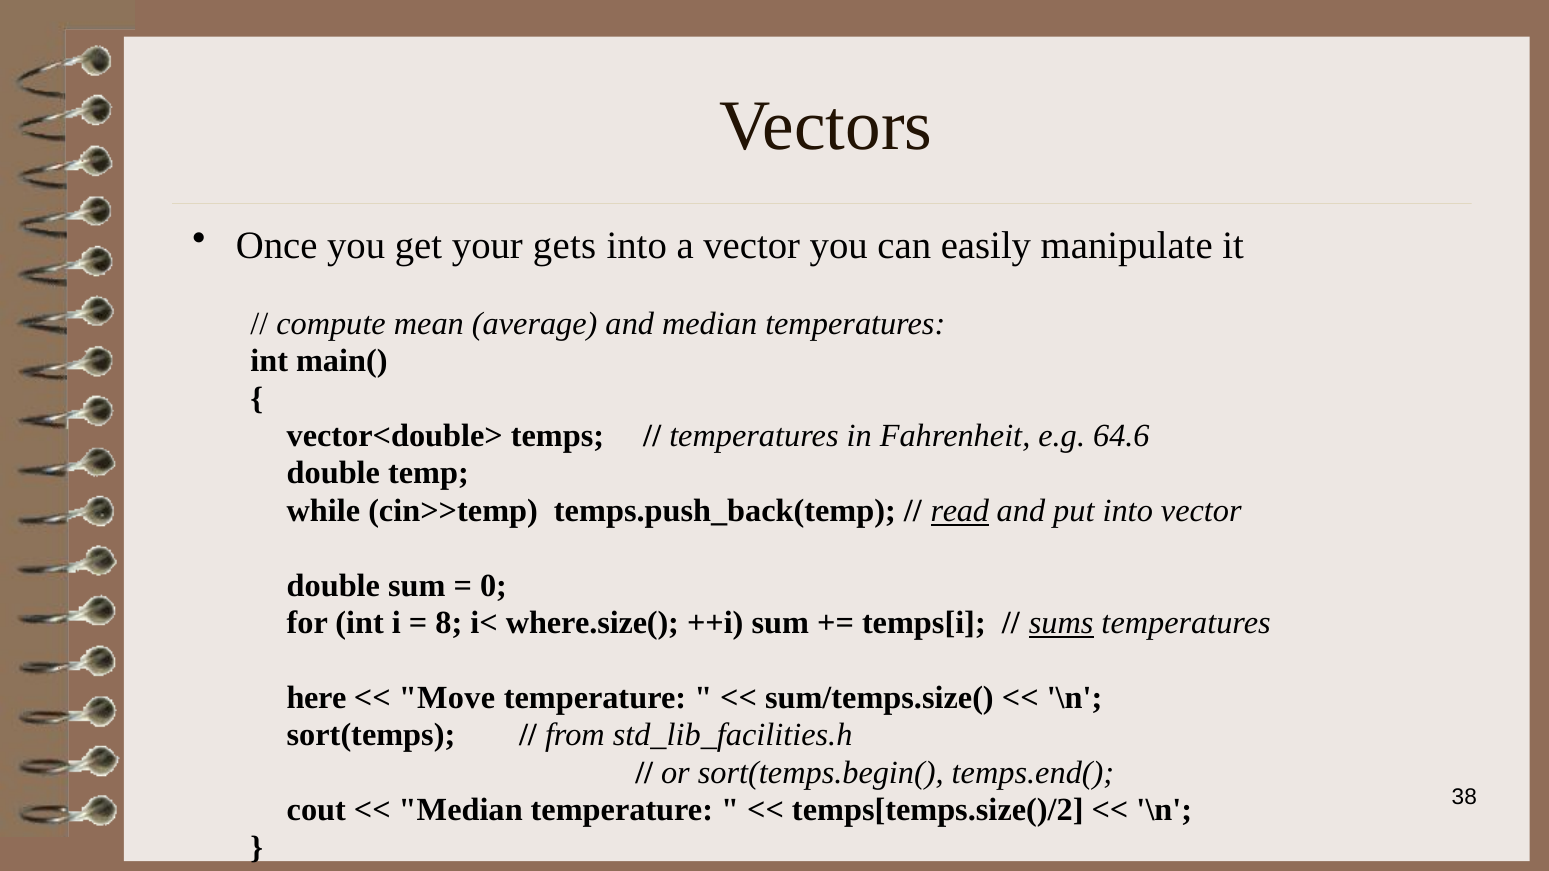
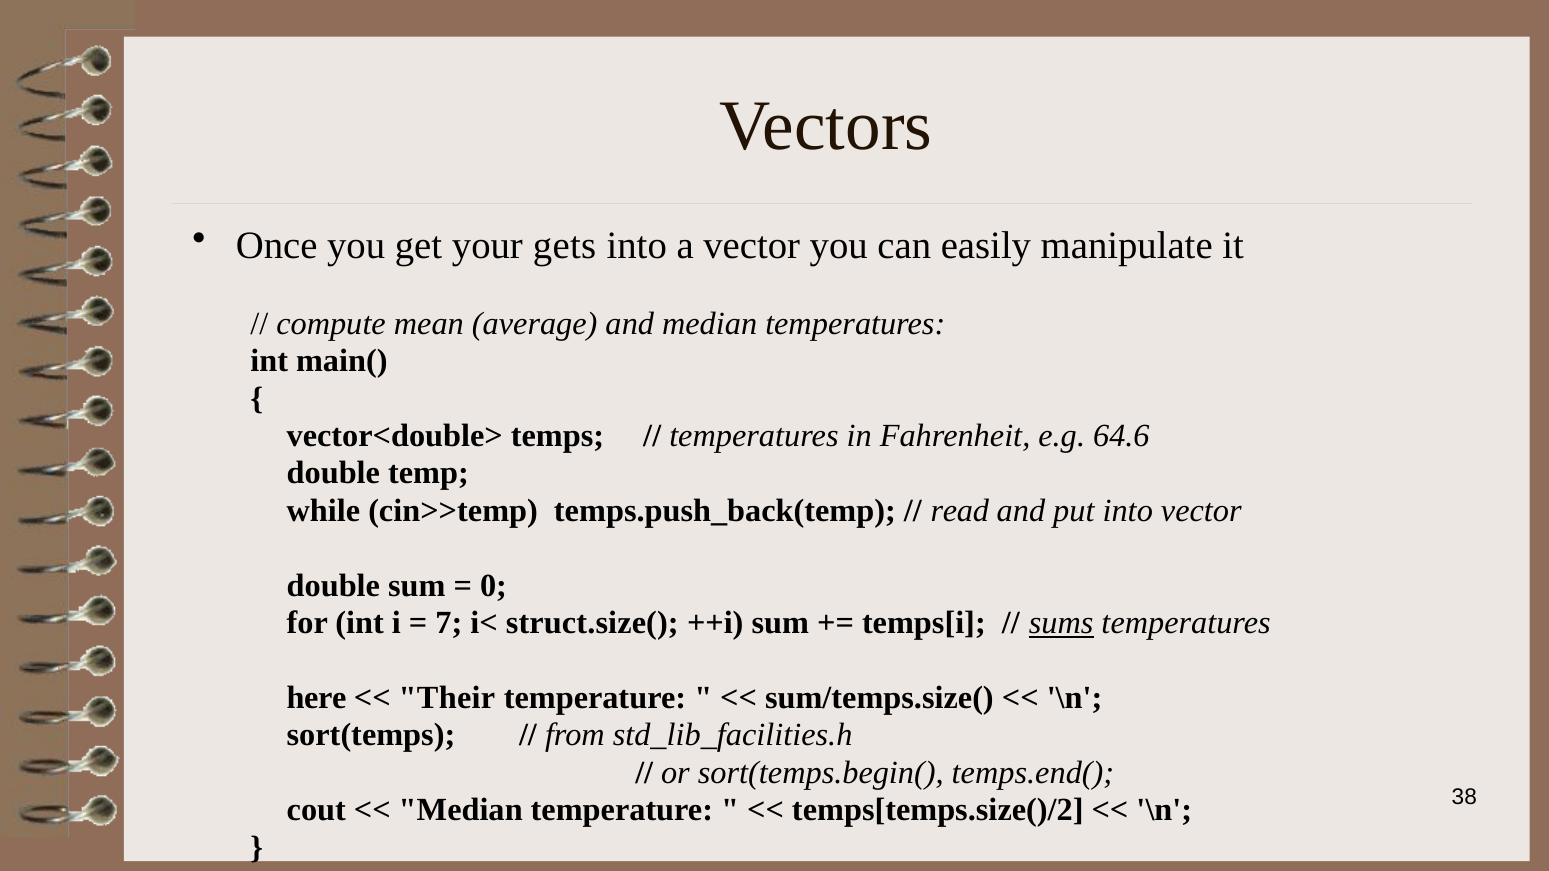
read underline: present -> none (960, 511)
8: 8 -> 7 (449, 623)
where.size(: where.size( -> struct.size( (592, 623)
Move: Move -> Their (447, 698)
